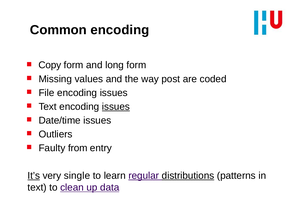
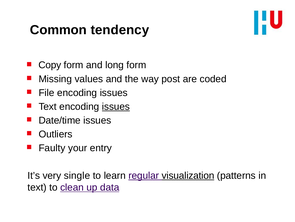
Common encoding: encoding -> tendency (120, 30)
from: from -> your (78, 147)
It’s underline: present -> none (34, 175)
distributions: distributions -> visualization (188, 175)
